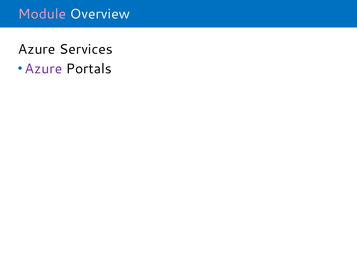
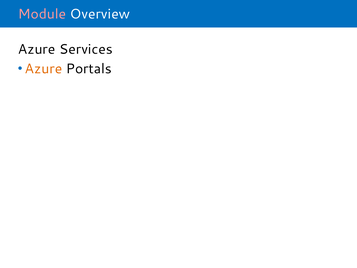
Azure colour: purple -> orange (43, 69)
